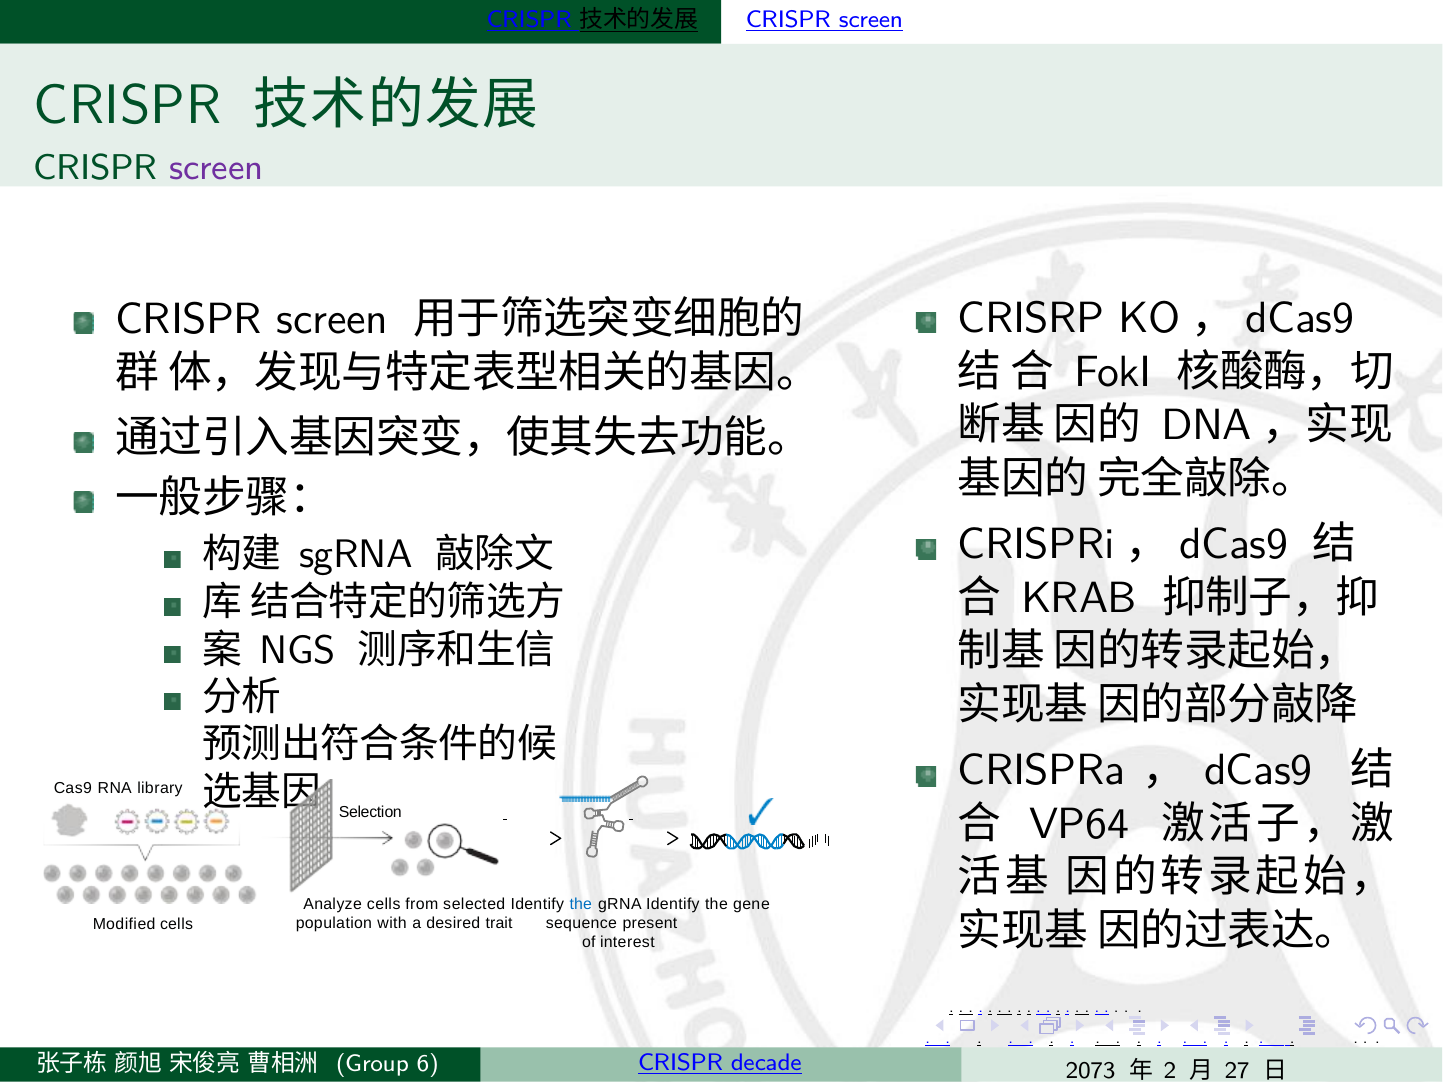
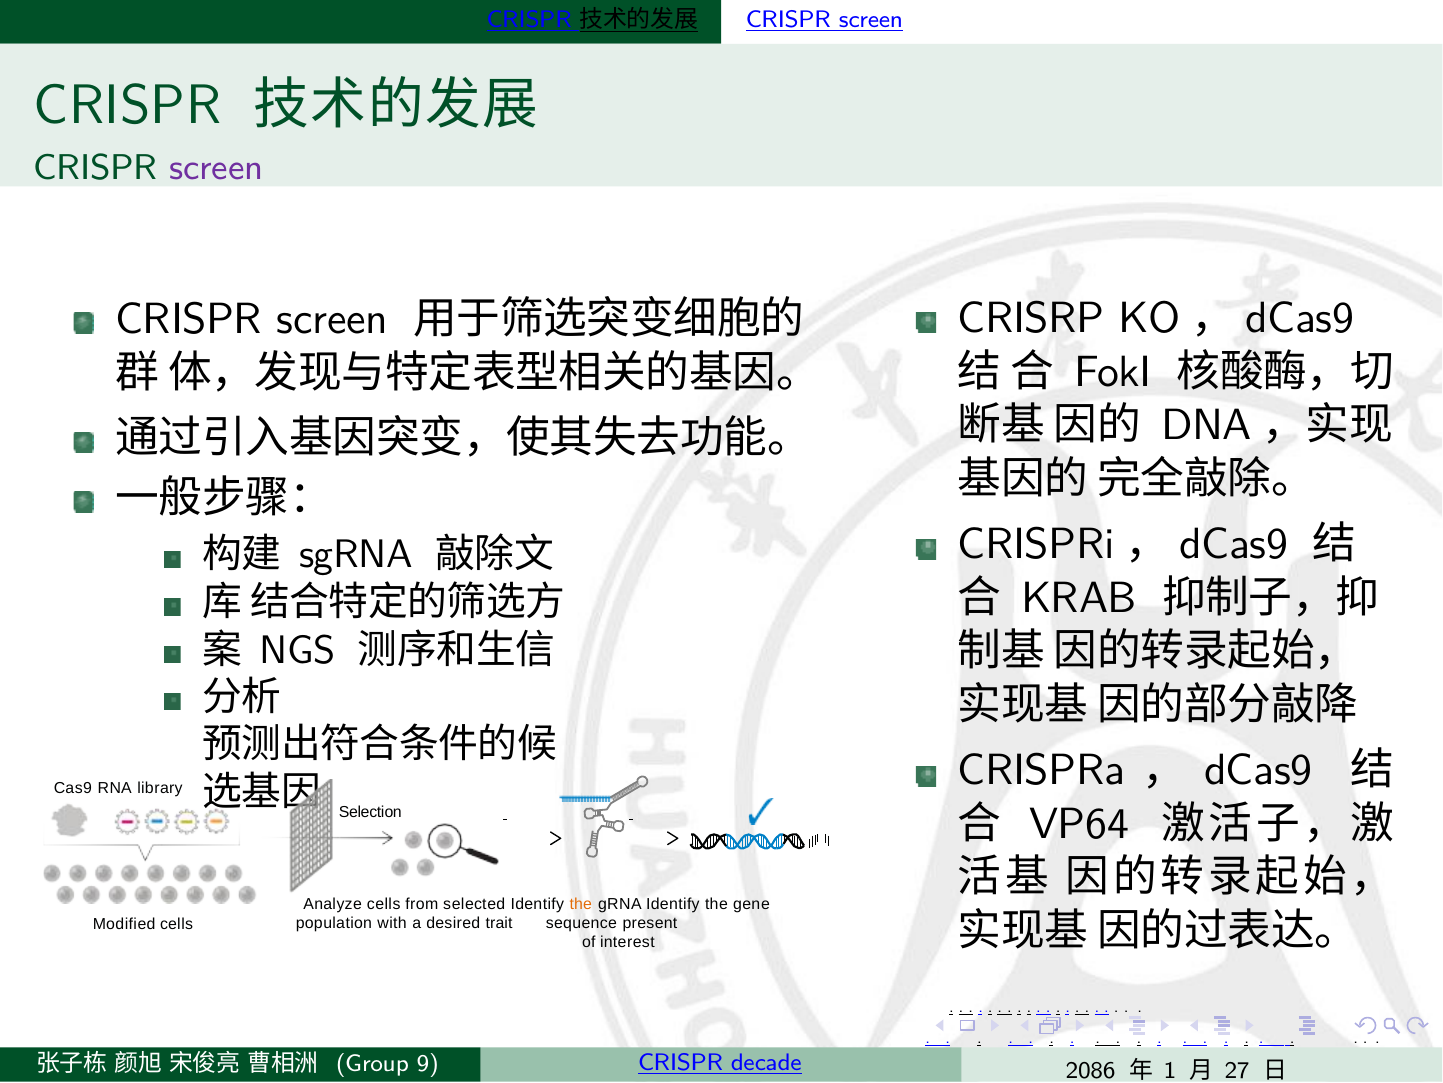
the colour: blue -> orange (581, 905)
6: 6 -> 9 (428, 1063)
2073: 2073 -> 2086 (1091, 1071)
2: 2 -> 1 (1170, 1071)
